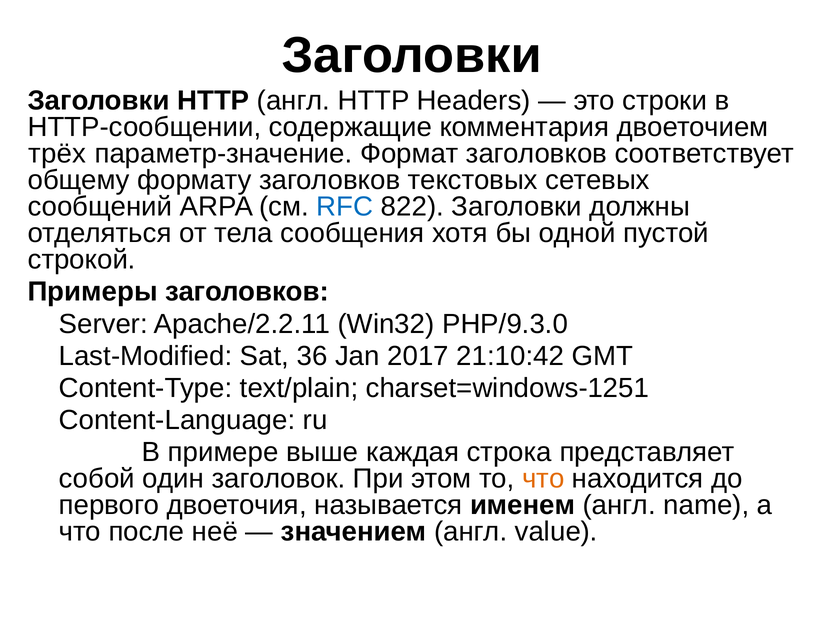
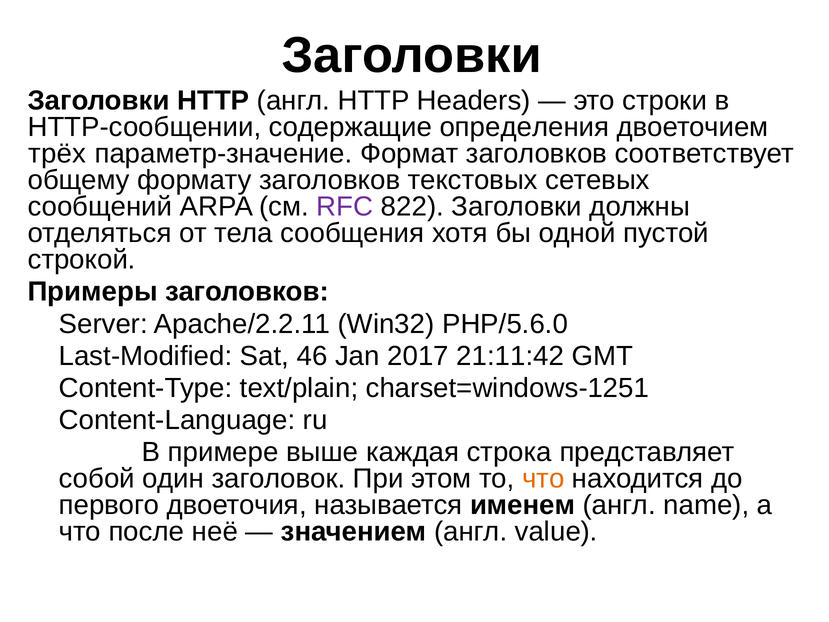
комментария: комментария -> определения (524, 127)
RFC colour: blue -> purple (345, 207)
PHP/9.3.0: PHP/9.3.0 -> PHP/5.6.0 (505, 324)
36: 36 -> 46 (312, 356)
21:10:42: 21:10:42 -> 21:11:42 (510, 356)
